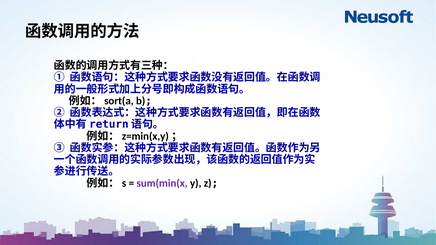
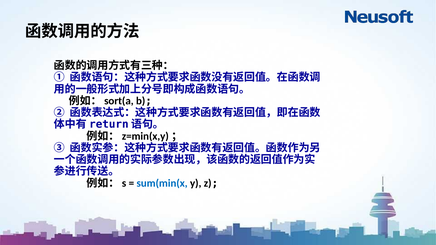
sum(min(x colour: purple -> blue (162, 183)
